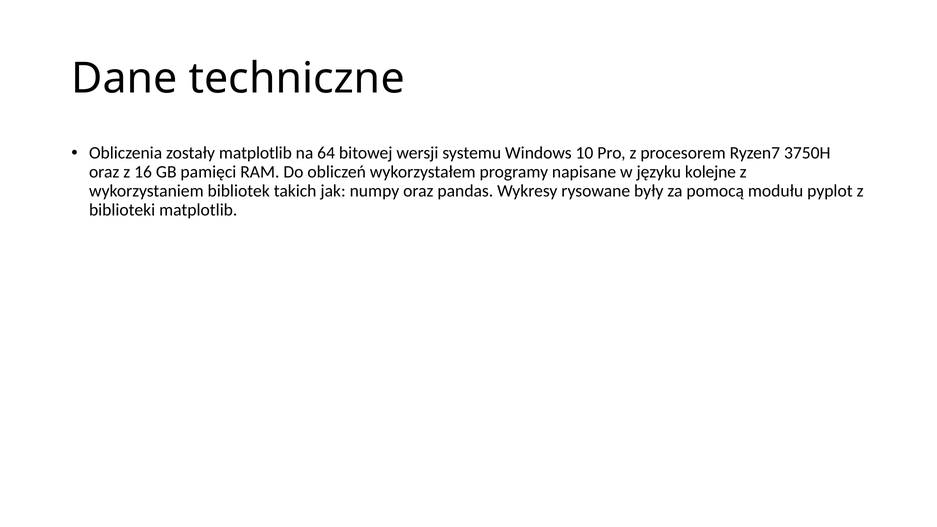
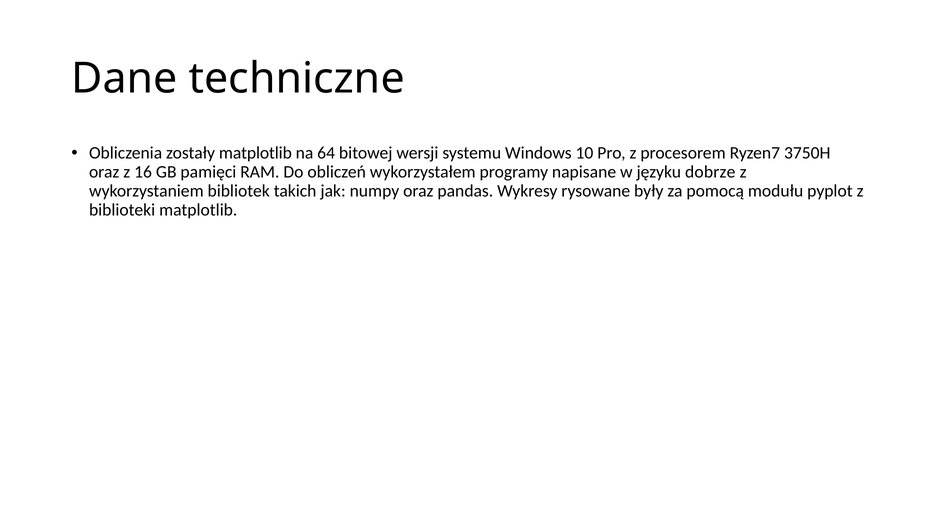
kolejne: kolejne -> dobrze (710, 172)
